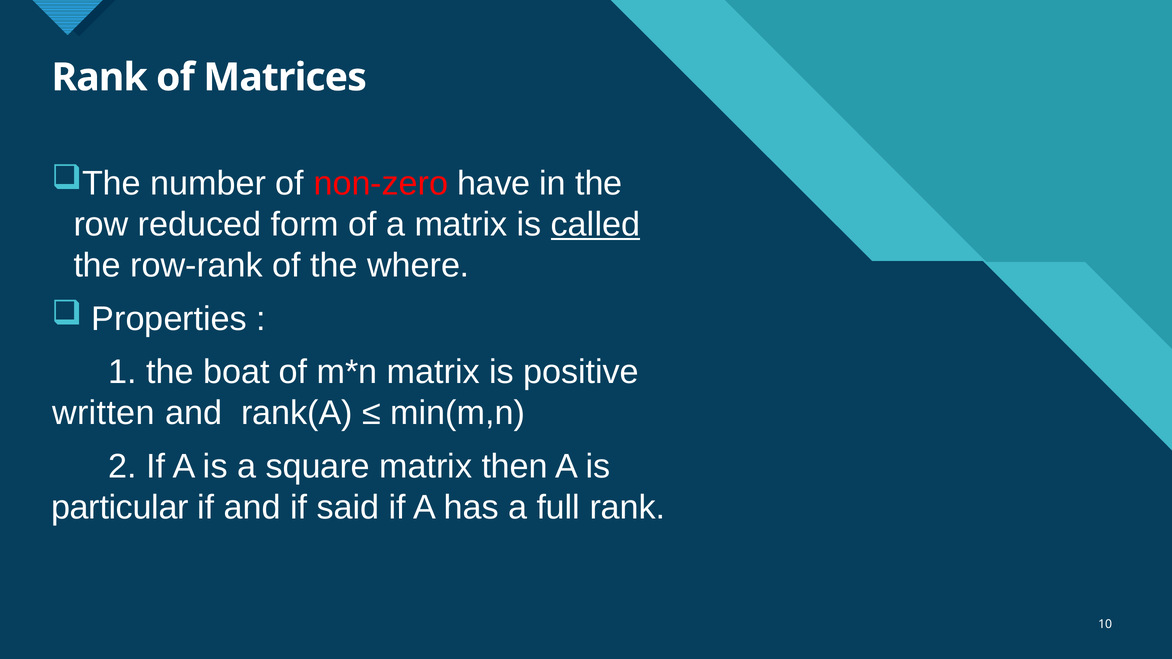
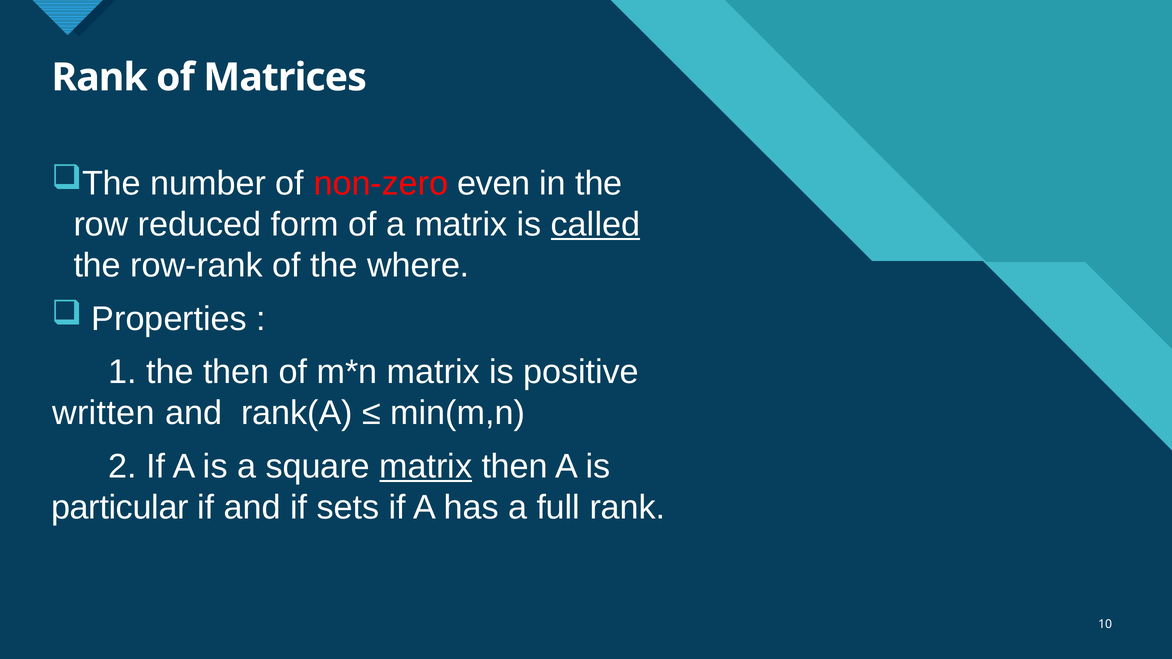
have: have -> even (494, 184)
the boat: boat -> then (236, 372)
matrix underline: none -> present (426, 466)
said: said -> sets (348, 507)
